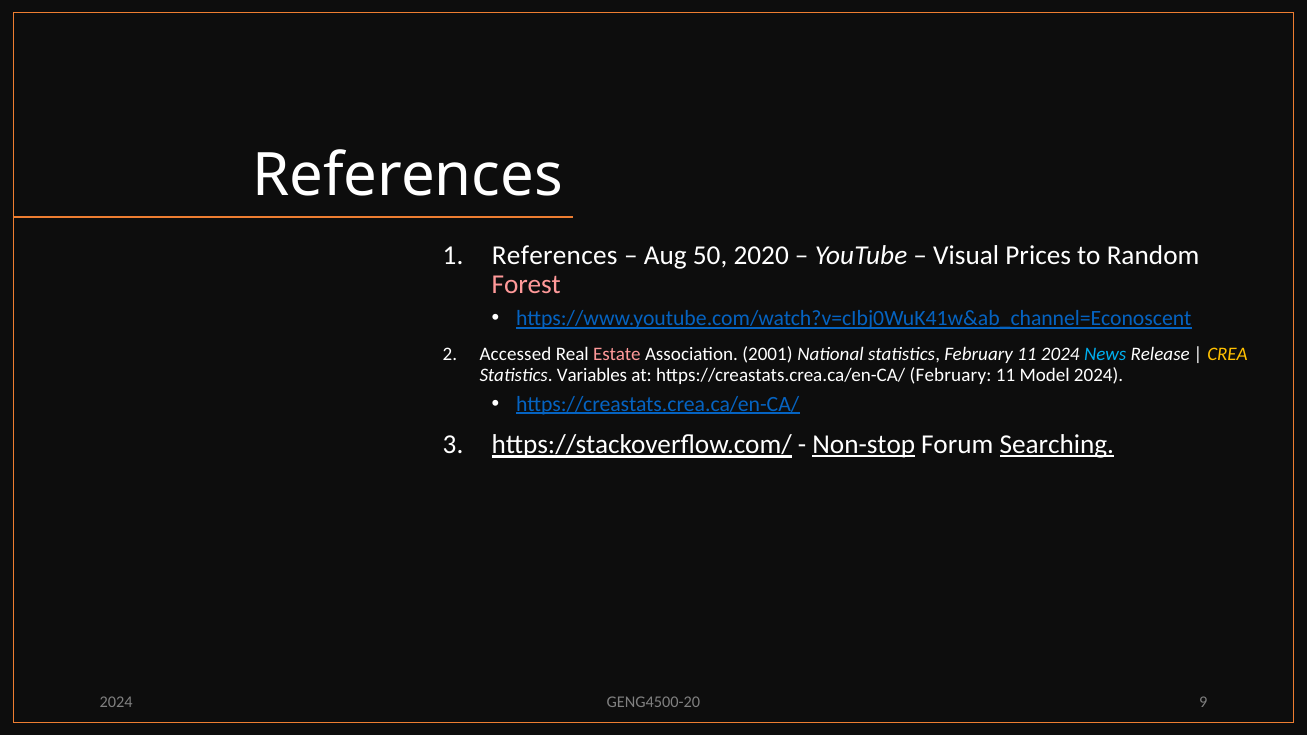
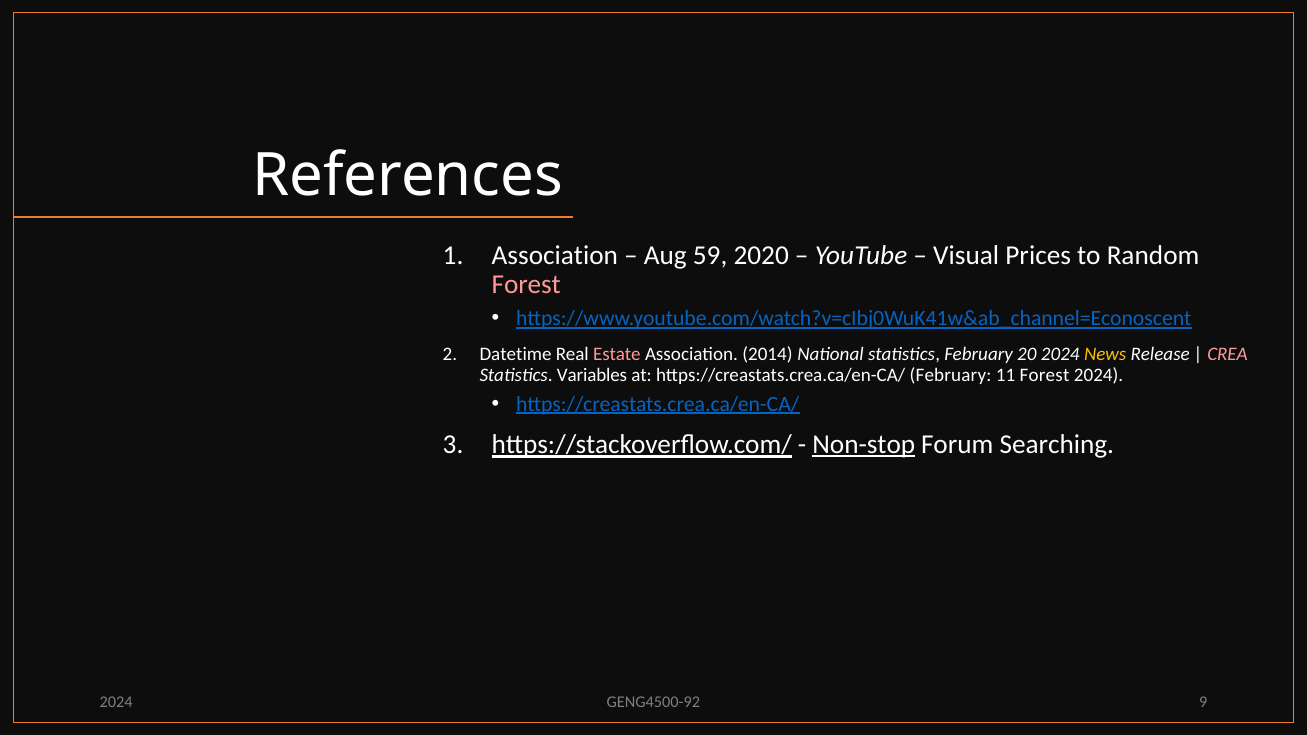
References: References -> Association (555, 255)
50: 50 -> 59 (710, 255)
Accessed: Accessed -> Datetime (516, 354)
2001: 2001 -> 2014 (767, 354)
statistics February 11: 11 -> 20 (1027, 354)
News colour: light blue -> yellow (1105, 354)
CREA colour: yellow -> pink (1228, 354)
11 Model: Model -> Forest (1045, 375)
Searching underline: present -> none (1057, 445)
GENG4500-20: GENG4500-20 -> GENG4500-92 (653, 702)
